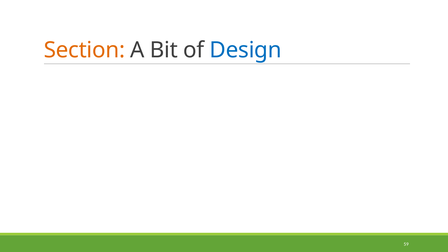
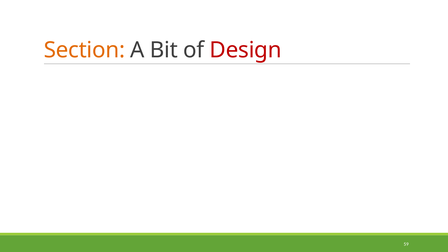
Design colour: blue -> red (246, 50)
